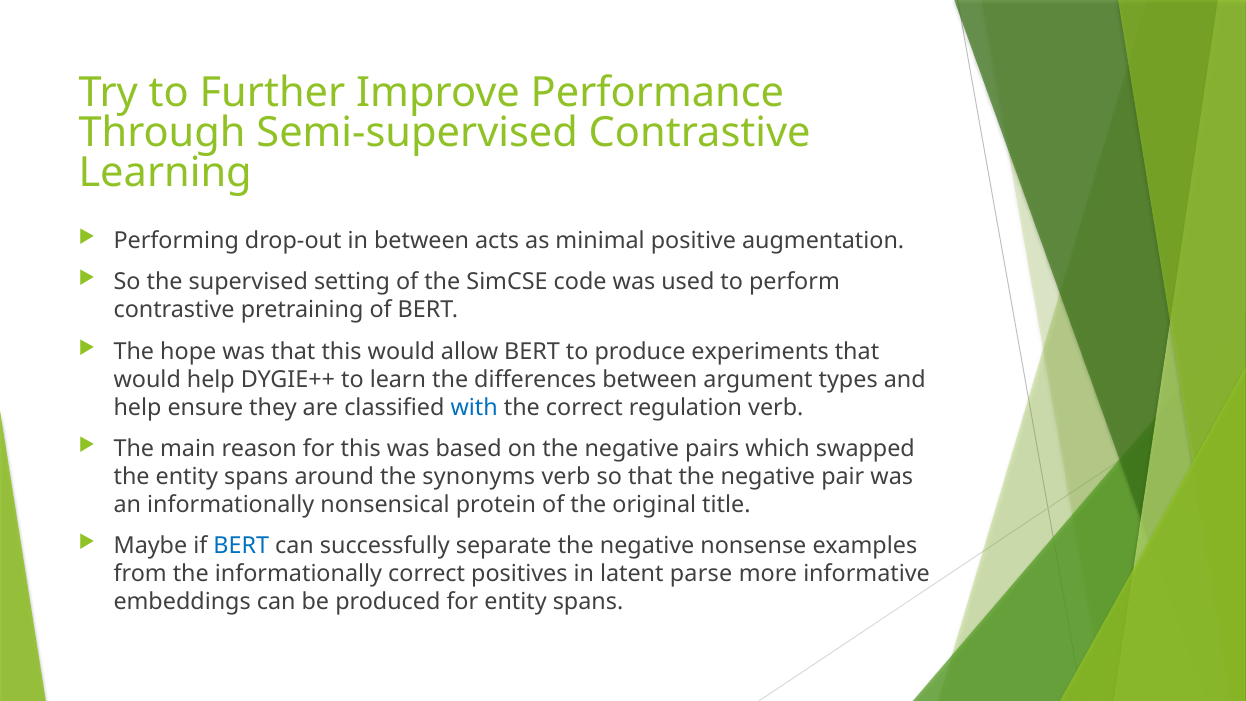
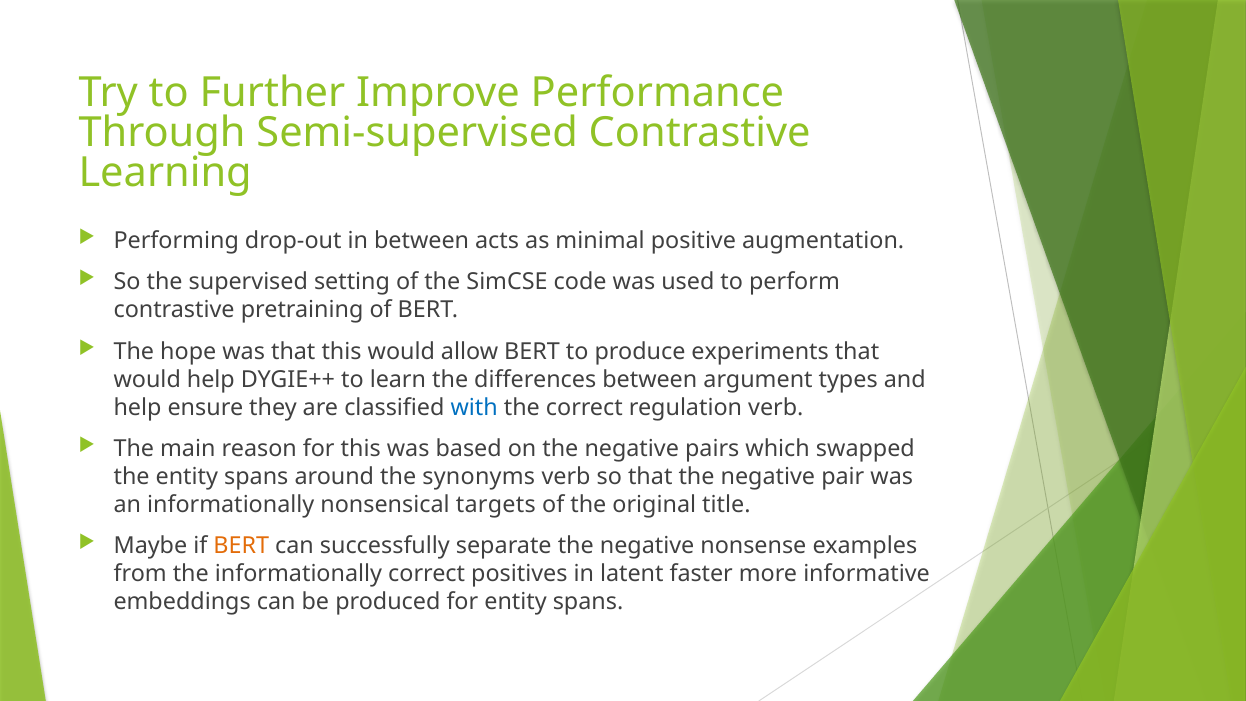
protein: protein -> targets (496, 504)
BERT colour: blue -> orange (241, 545)
parse: parse -> faster (701, 573)
